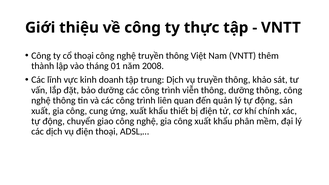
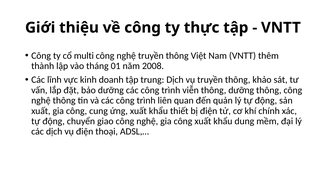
cổ thoại: thoại -> multi (84, 56)
phân: phân -> dung (244, 121)
